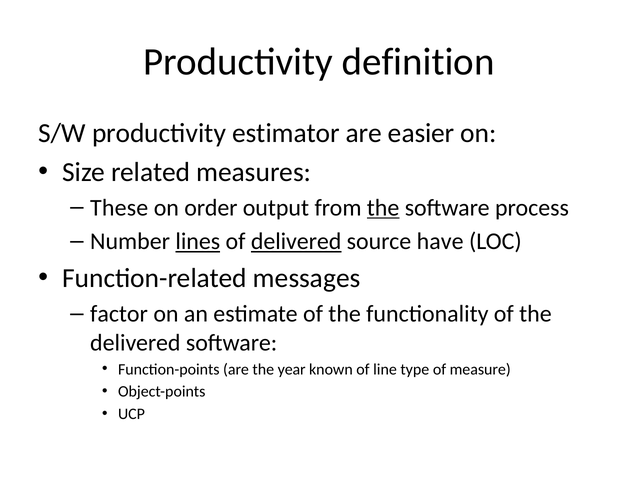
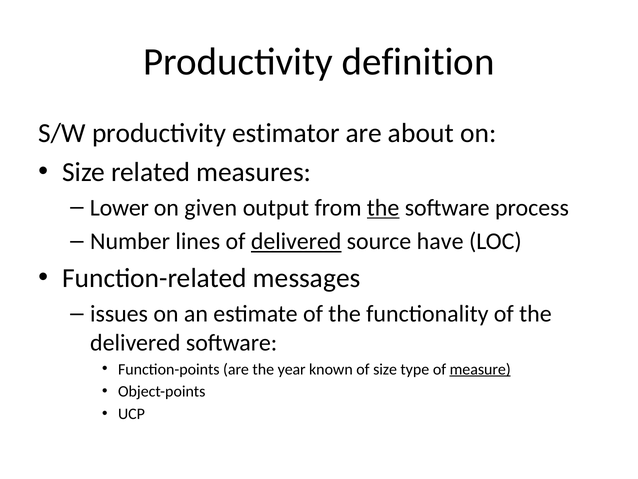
easier: easier -> about (421, 133)
These: These -> Lower (119, 207)
order: order -> given (211, 207)
lines underline: present -> none (198, 241)
factor: factor -> issues (119, 314)
of line: line -> size (385, 369)
measure underline: none -> present (480, 369)
